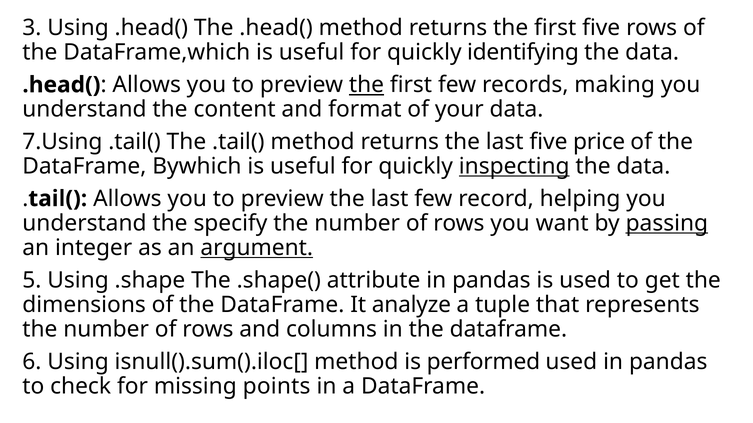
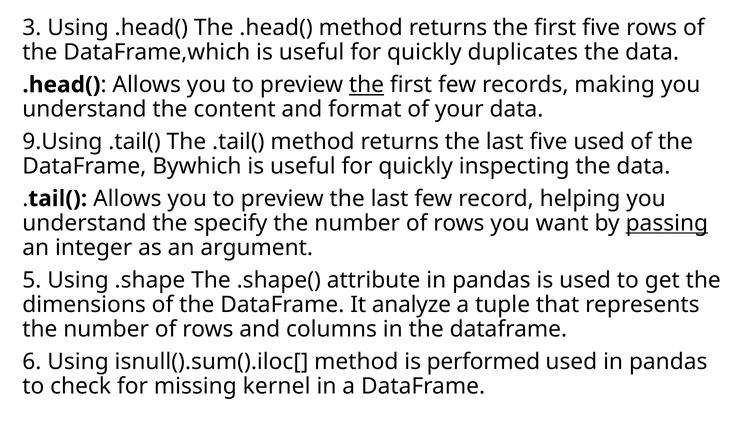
identifying: identifying -> duplicates (523, 53)
7.Using: 7.Using -> 9.Using (62, 142)
five price: price -> used (599, 142)
inspecting underline: present -> none (514, 166)
argument underline: present -> none (257, 248)
points: points -> kernel (277, 387)
